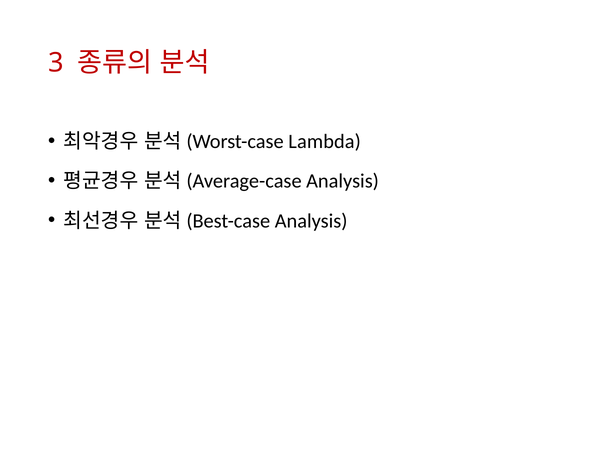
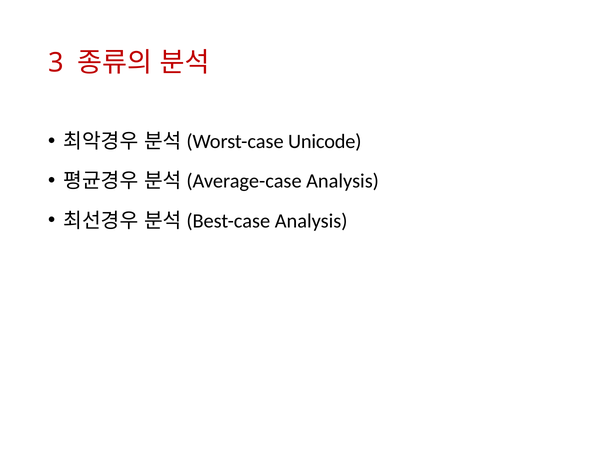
Lambda: Lambda -> Unicode (325, 142)
